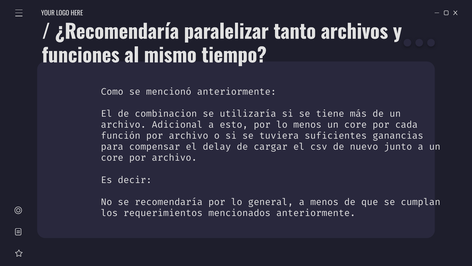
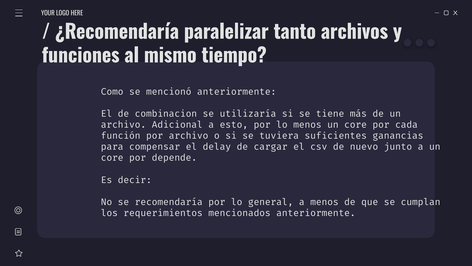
core por archivo: archivo -> depende (174, 158)
